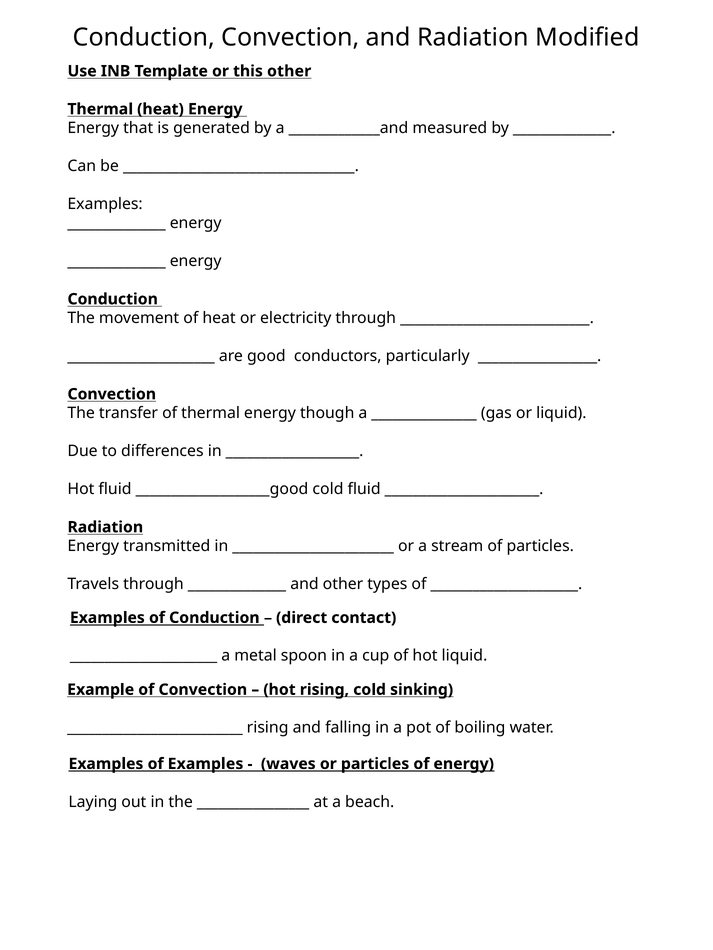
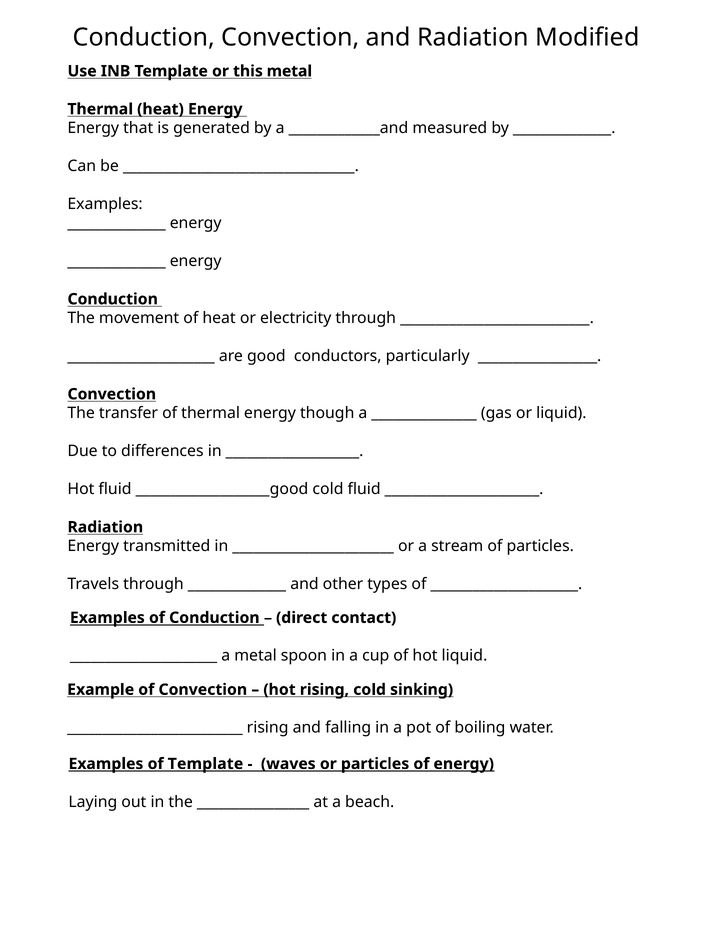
this other: other -> metal (289, 71)
of Examples: Examples -> Template (205, 764)
